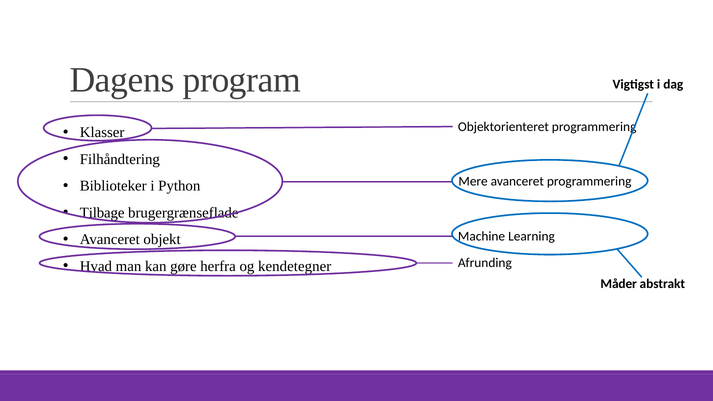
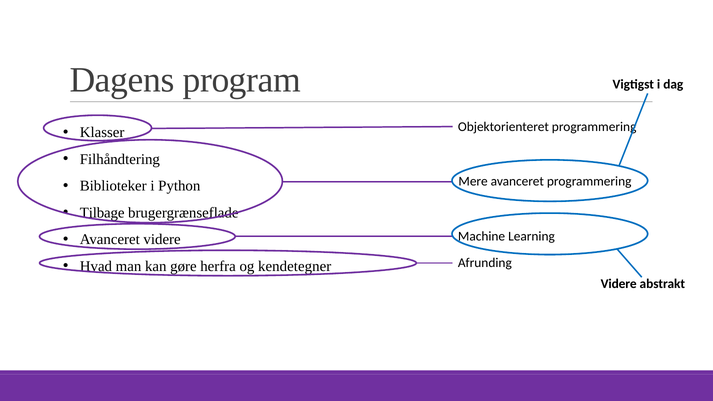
Avanceret objekt: objekt -> videre (162, 240)
Måder: Måder -> Videre (619, 284)
